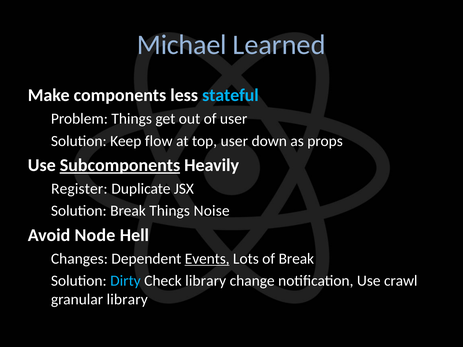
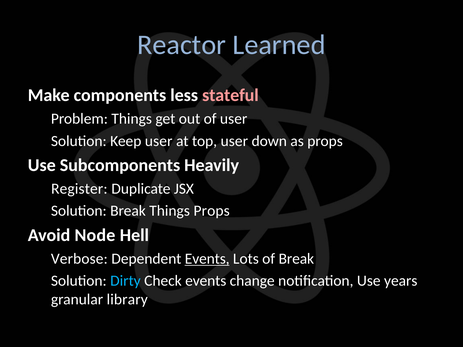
Michael: Michael -> Reactor (182, 45)
stateful colour: light blue -> pink (230, 95)
Keep flow: flow -> user (159, 141)
Subcomponents underline: present -> none (120, 165)
Things Noise: Noise -> Props (212, 211)
Changes: Changes -> Verbose (79, 259)
Check library: library -> events (206, 281)
crawl: crawl -> years (401, 281)
